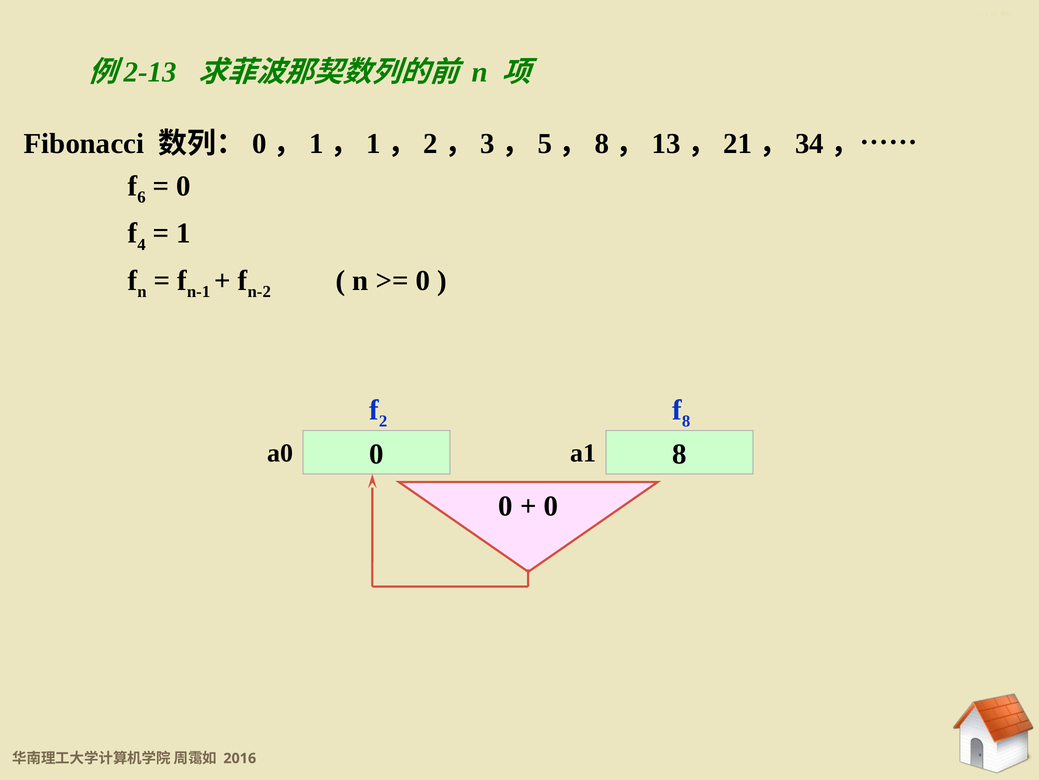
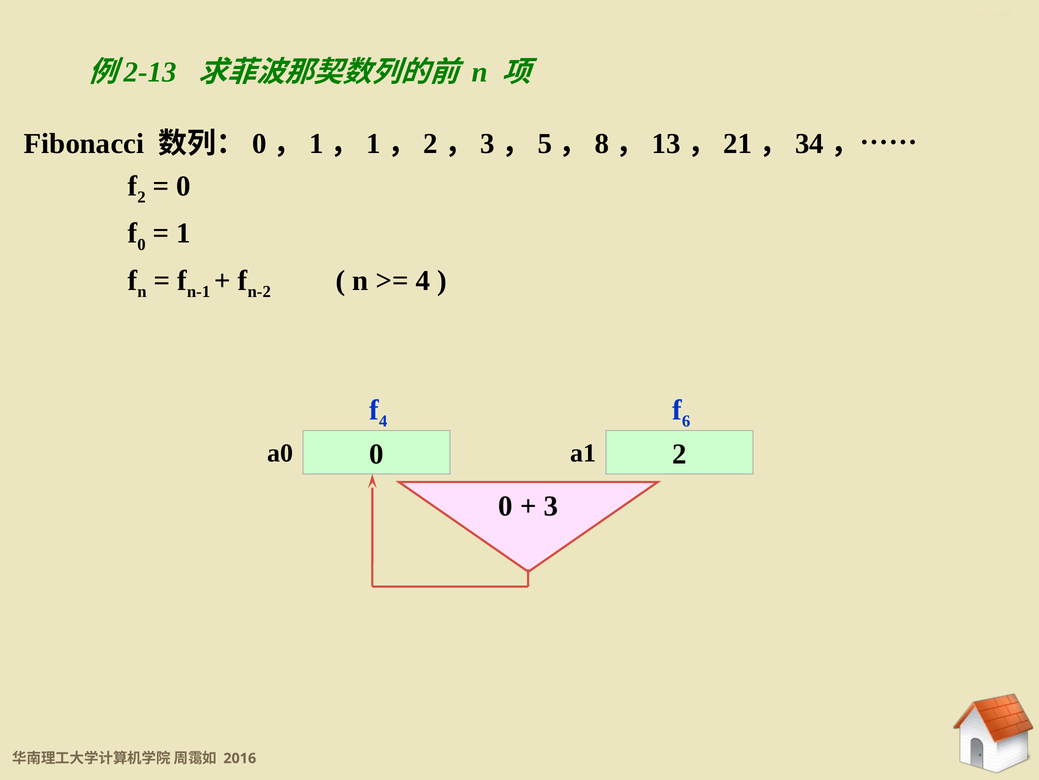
6: 6 -> 2 (141, 197)
4: 4 -> 0 (141, 244)
0: 0 -> 4 (423, 280)
2: 2 -> 4 (383, 421)
8: 8 -> 6 (686, 421)
a0 8: 8 -> 2 (680, 454)
0: 0 -> 3 (551, 506)
